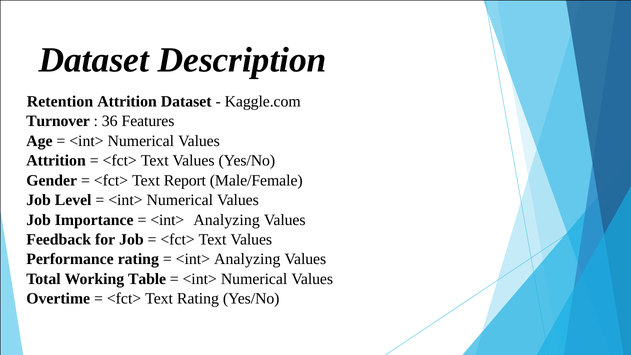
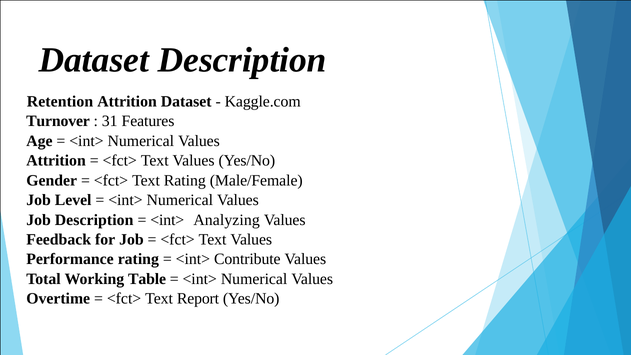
36: 36 -> 31 (110, 121)
Text Report: Report -> Rating (185, 180)
Job Importance: Importance -> Description (94, 220)
Analyzing: Analyzing -> Contribute (247, 259)
Text Rating: Rating -> Report (198, 298)
